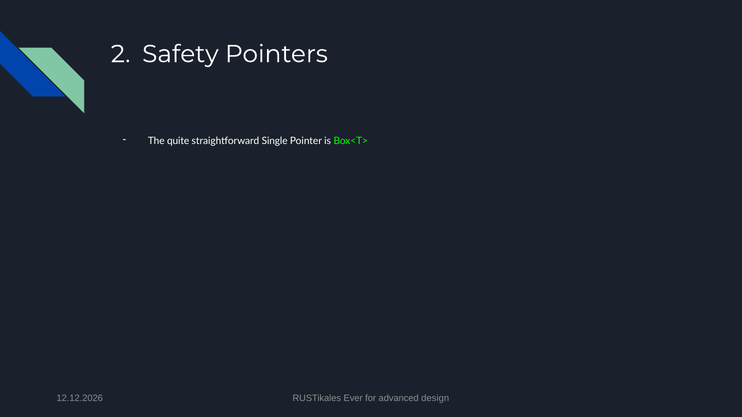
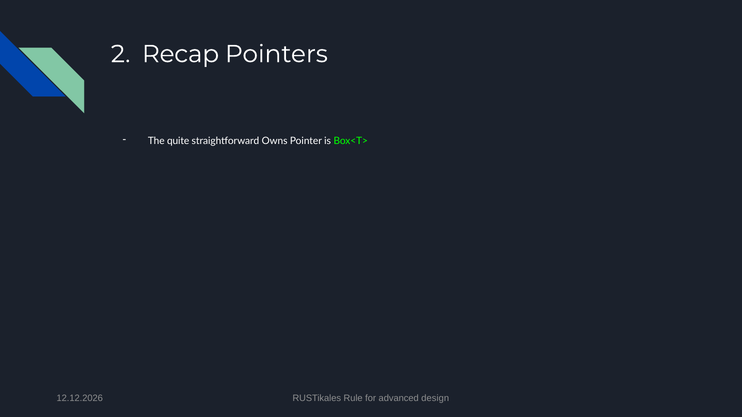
Safety: Safety -> Recap (180, 54)
Single: Single -> Owns (275, 141)
Ever: Ever -> Rule (353, 399)
